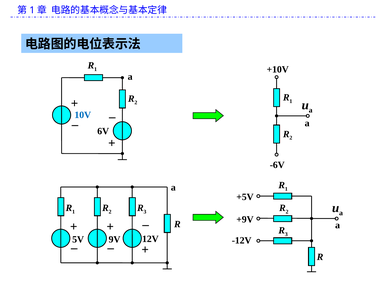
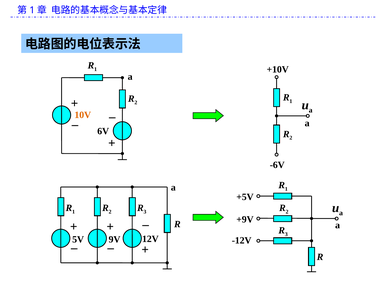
10V colour: blue -> orange (83, 115)
